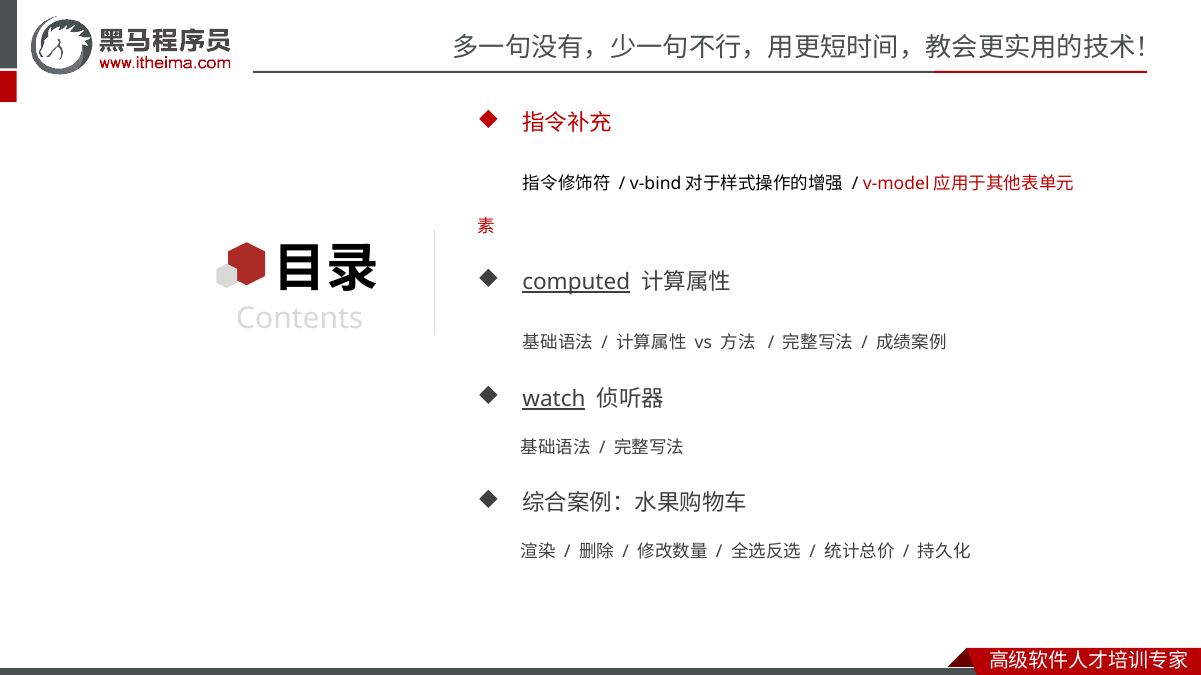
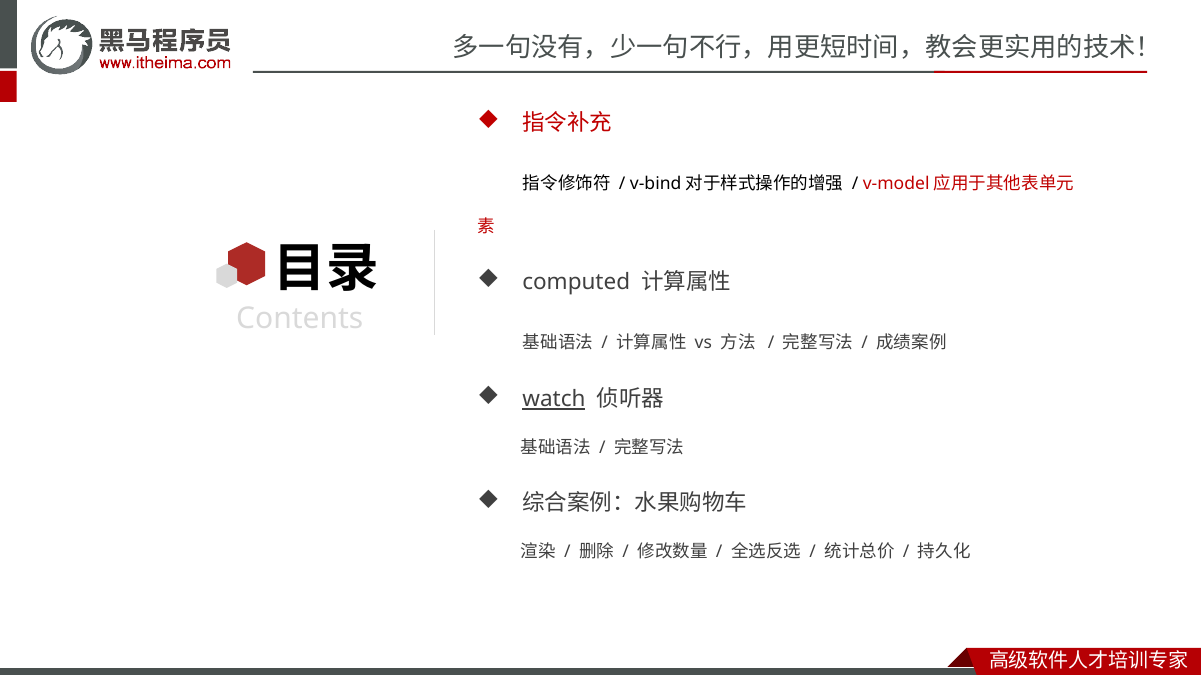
computed underline: present -> none (576, 283)
